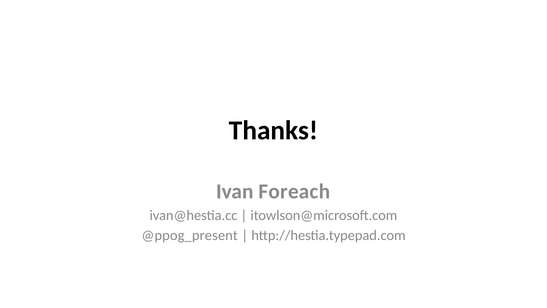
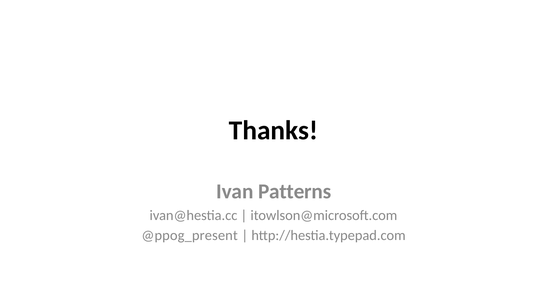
Foreach: Foreach -> Patterns (295, 191)
